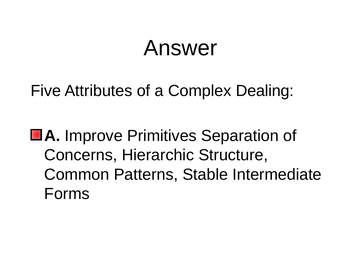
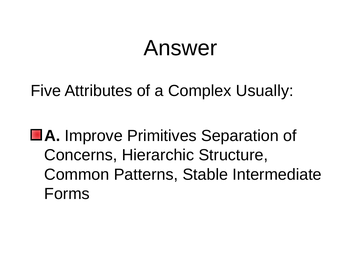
Dealing: Dealing -> Usually (265, 91)
